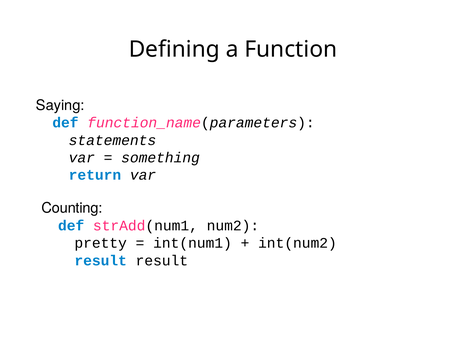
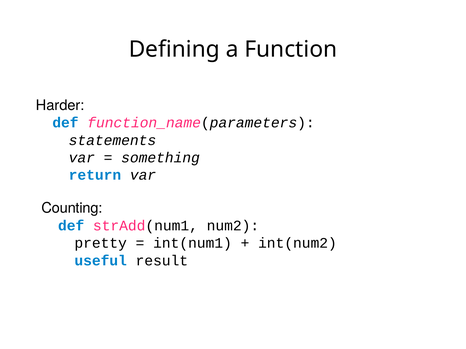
Saying: Saying -> Harder (60, 106)
result: result -> useful (101, 261)
